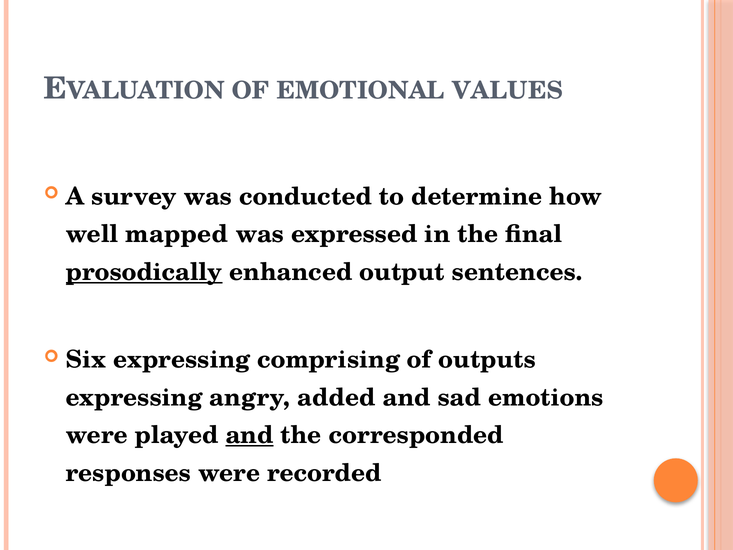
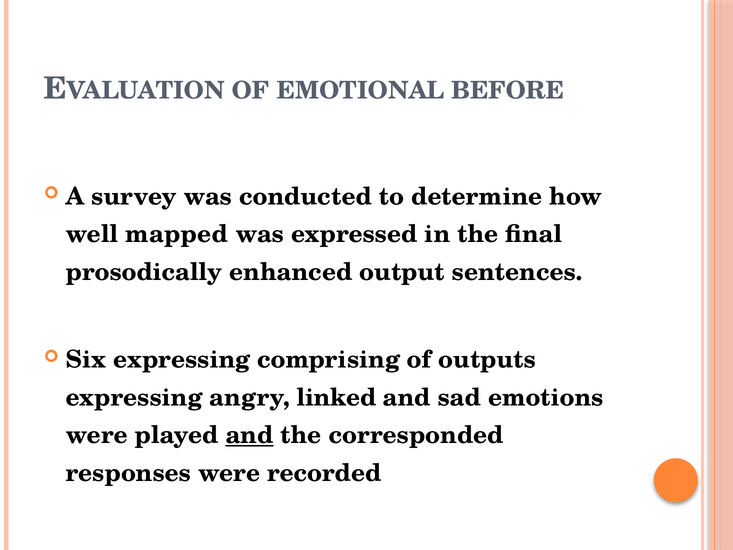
VALUES: VALUES -> BEFORE (508, 91)
prosodically underline: present -> none (144, 272)
added: added -> linked (337, 397)
